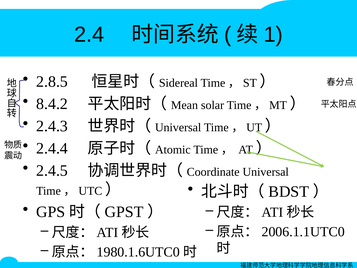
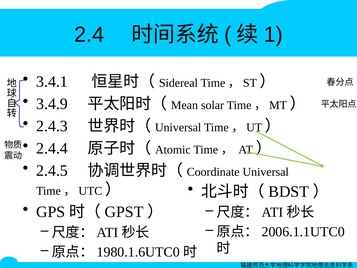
2.8.5: 2.8.5 -> 3.4.1 (52, 82)
8.4.2: 8.4.2 -> 3.4.9 (52, 104)
